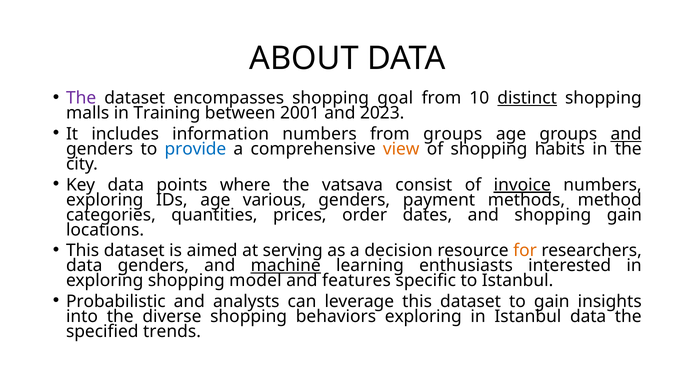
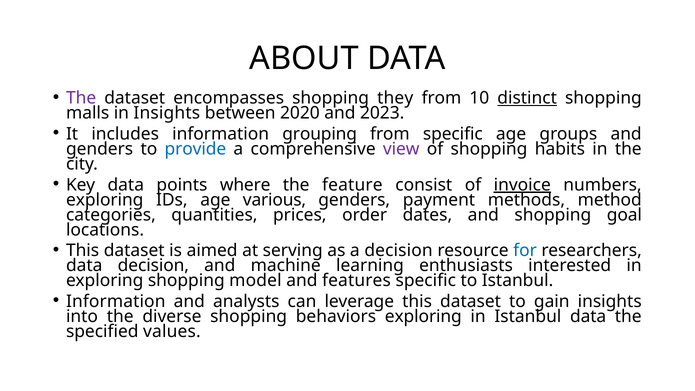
goal: goal -> they (395, 98)
in Training: Training -> Insights (167, 113)
2001: 2001 -> 2020 (300, 113)
information numbers: numbers -> grouping (320, 134)
from groups: groups -> specific (453, 134)
and underline: present -> none (626, 134)
view colour: orange -> purple (401, 149)
vatsava: vatsava -> feature (352, 185)
shopping gain: gain -> goal (624, 215)
for colour: orange -> blue (525, 251)
data genders: genders -> decision (153, 266)
machine underline: present -> none (286, 266)
Probabilistic: Probabilistic -> Information (116, 301)
trends: trends -> values (172, 332)
